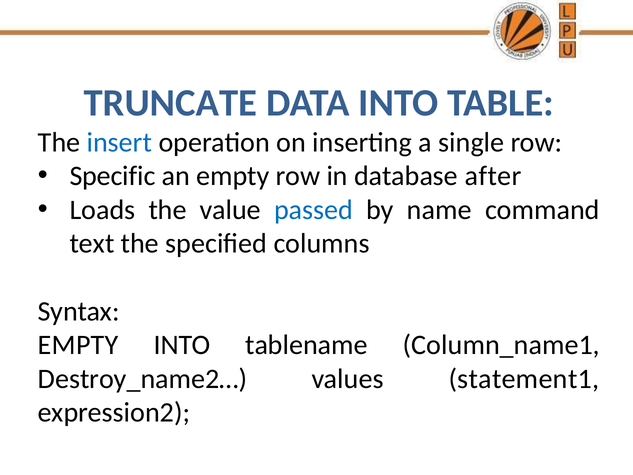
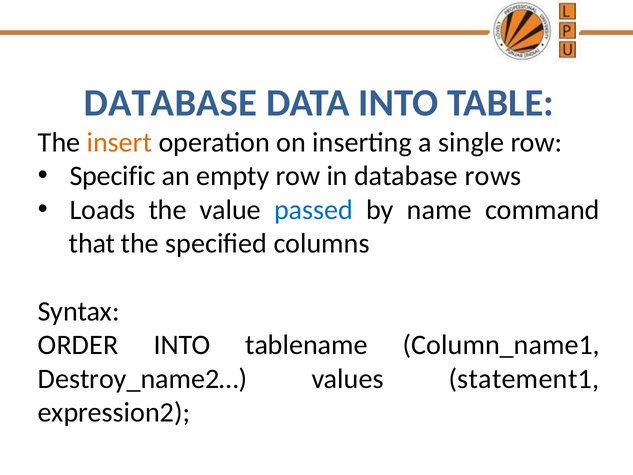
TRUNCATE: TRUNCATE -> DATABASE (170, 103)
insert colour: blue -> orange (119, 142)
after: after -> rows (493, 176)
text: text -> that (92, 244)
EMPTY: EMPTY -> ORDER (78, 345)
